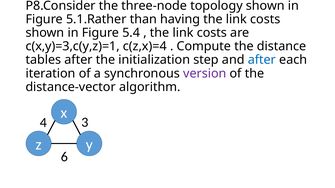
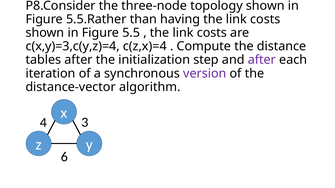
5.1.Rather: 5.1.Rather -> 5.5.Rather (96, 19)
5.4: 5.4 -> 5.5 (131, 33)
c(x,y)=3,c(y,z)=1: c(x,y)=3,c(y,z)=1 -> c(x,y)=3,c(y,z)=4 (73, 46)
after colour: blue -> purple (262, 60)
